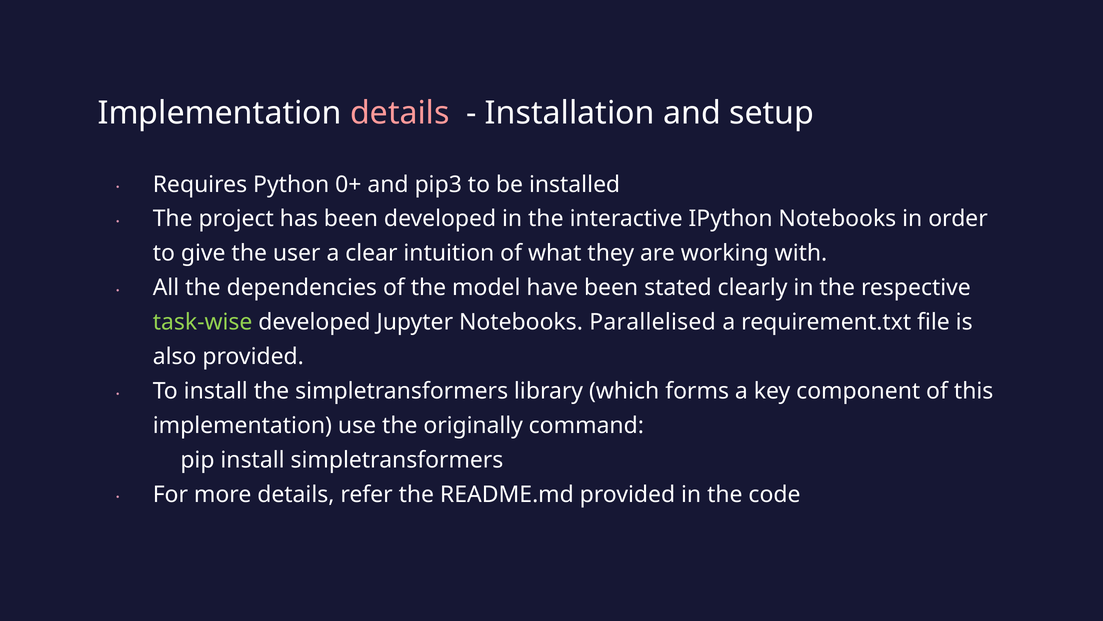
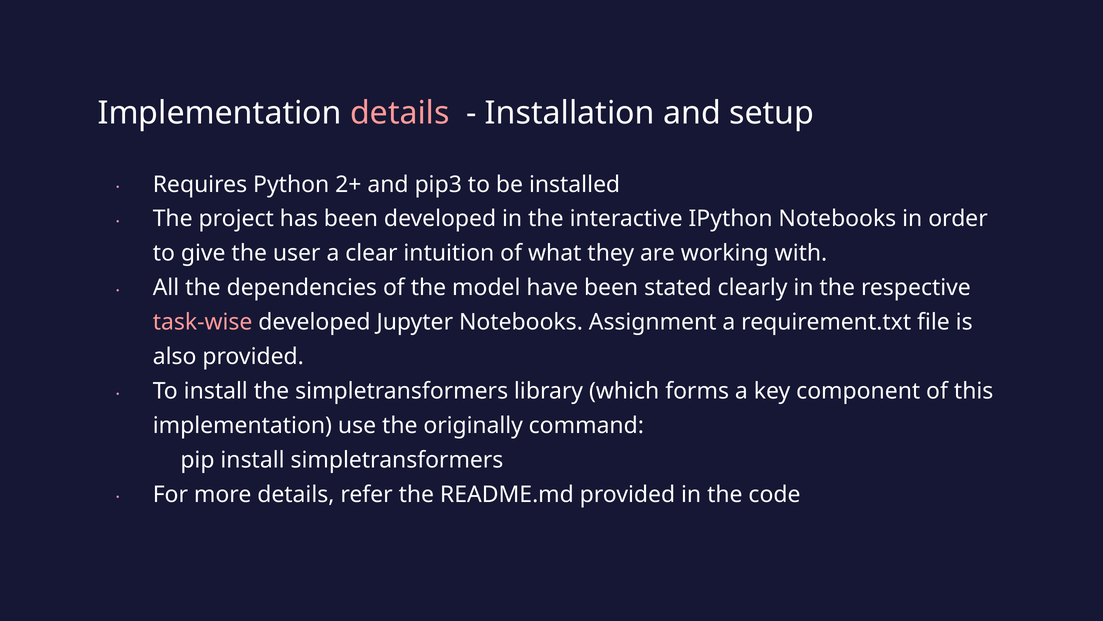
0+: 0+ -> 2+ (348, 184)
task-wise colour: light green -> pink (203, 322)
Parallelised: Parallelised -> Assignment (653, 322)
